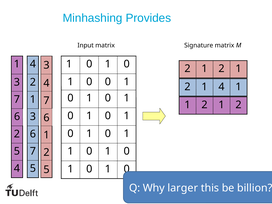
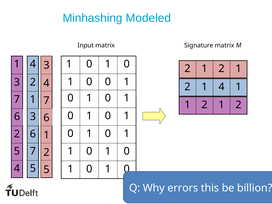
Provides: Provides -> Modeled (148, 18)
larger: larger -> errors (183, 188)
